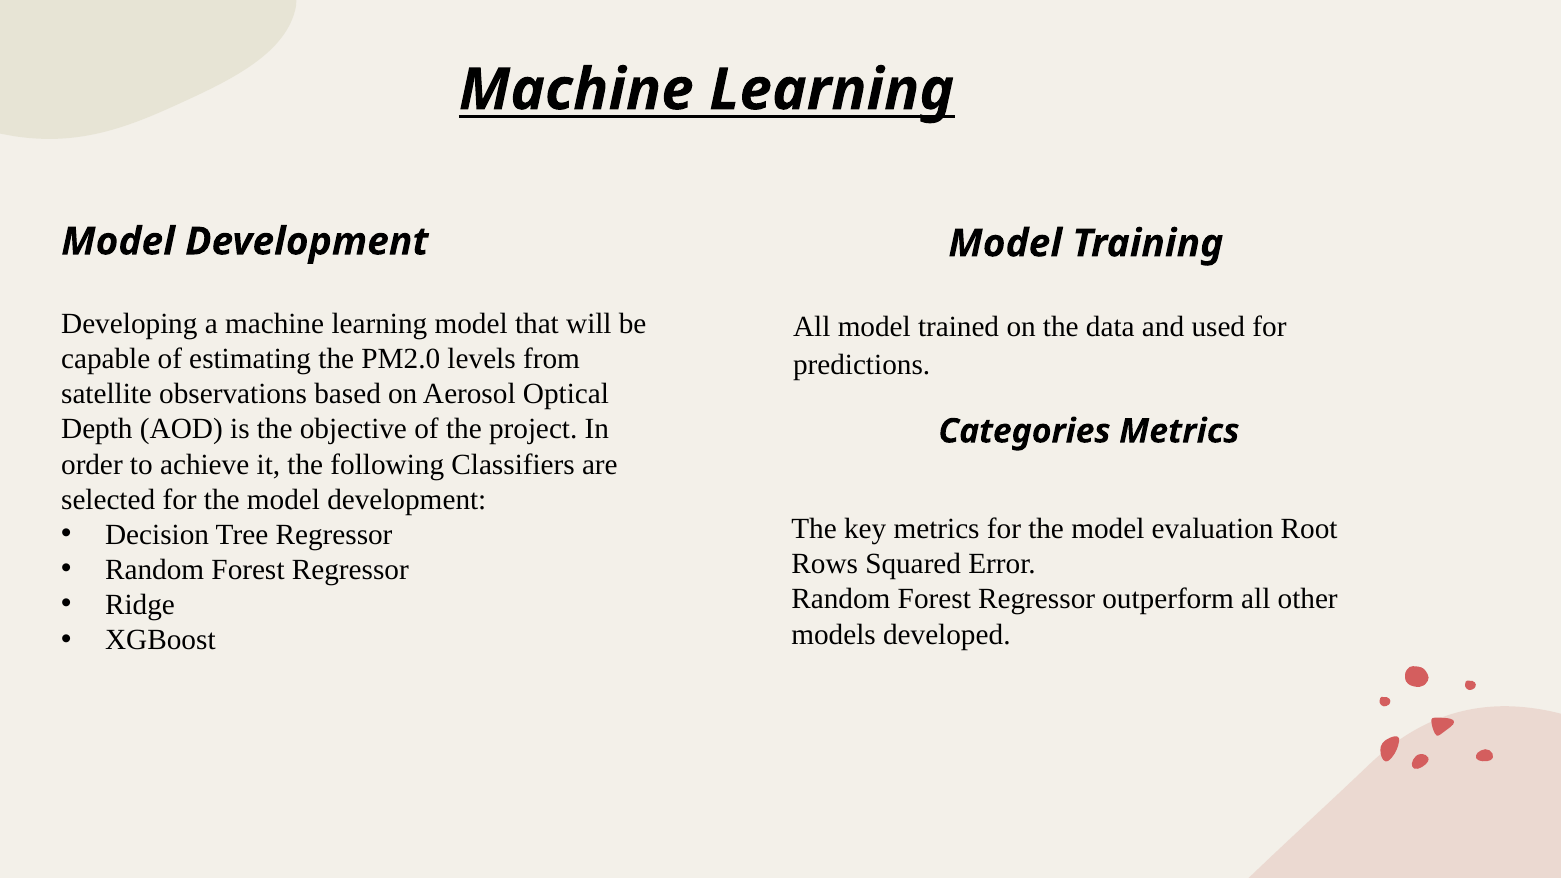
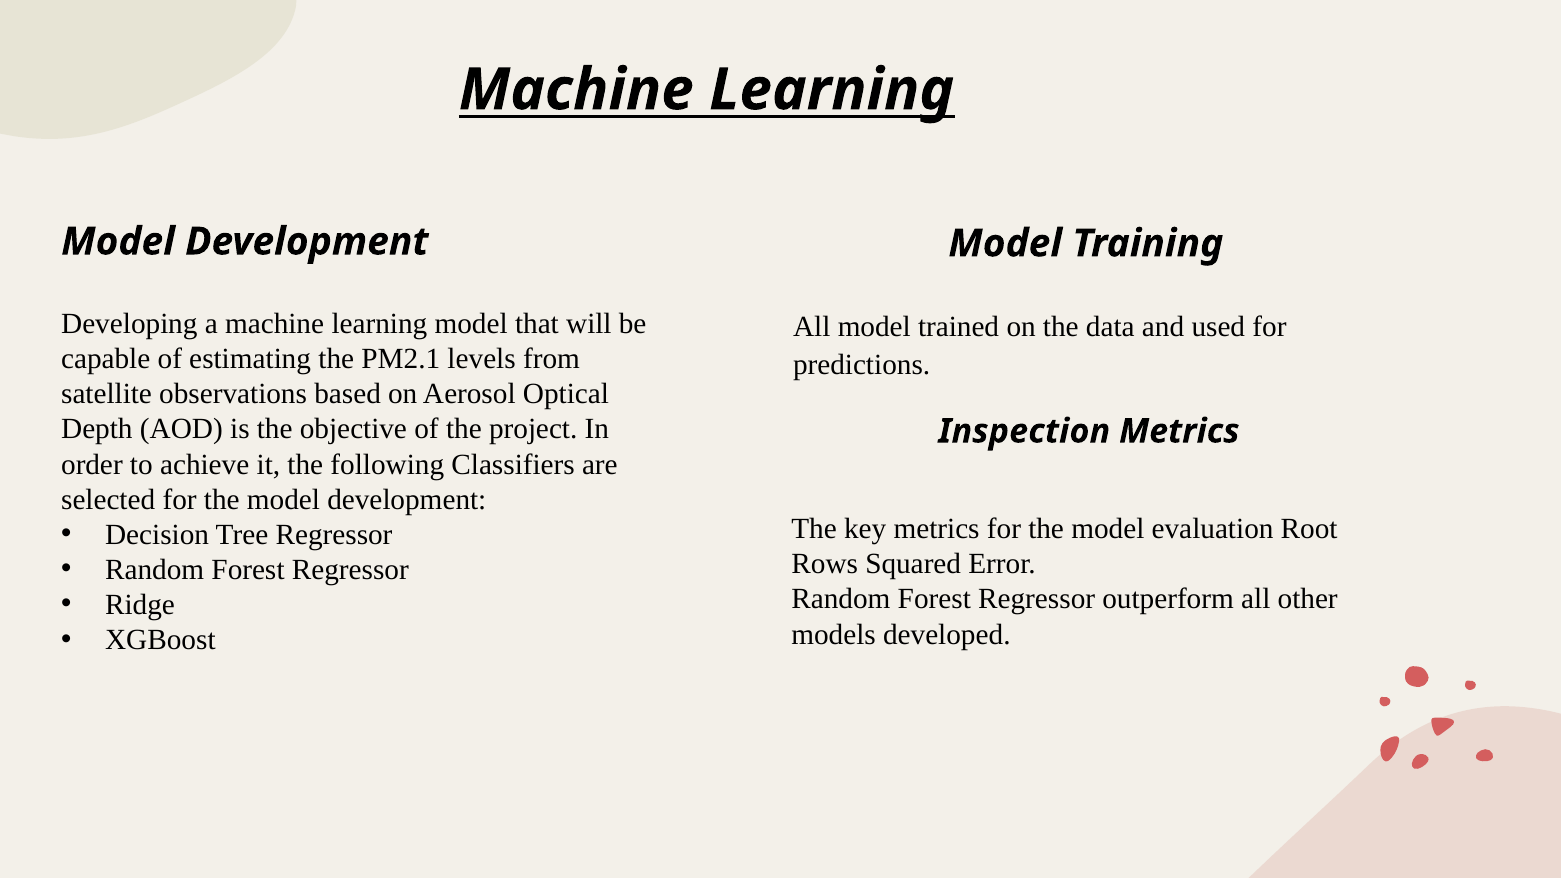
PM2.0: PM2.0 -> PM2.1 (401, 359)
Categories: Categories -> Inspection (1024, 431)
